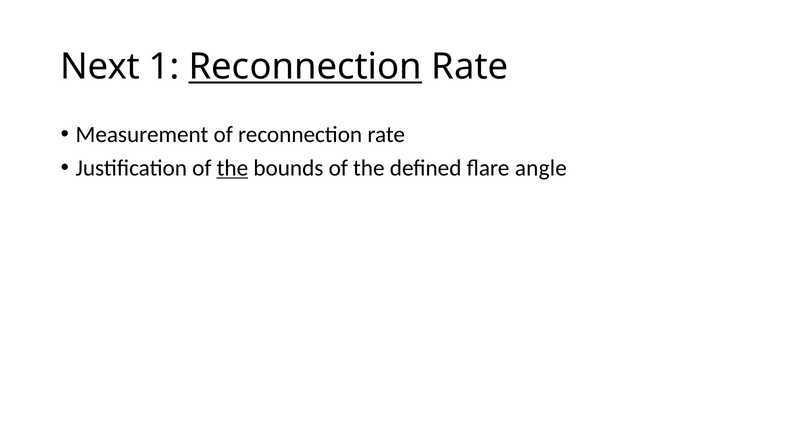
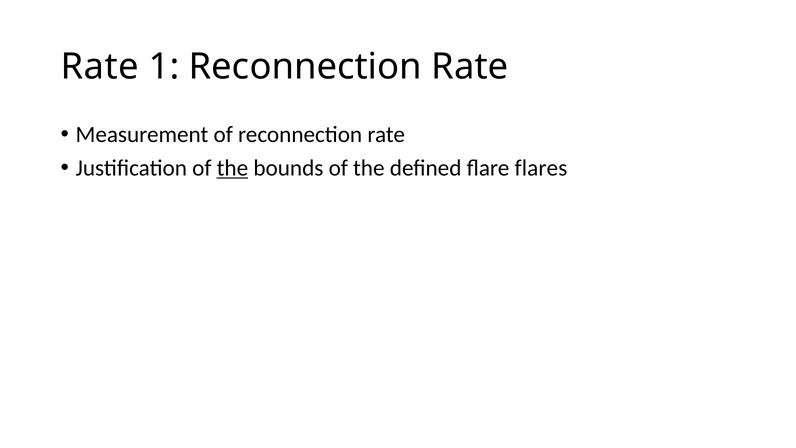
Next: Next -> Rate (100, 67)
Reconnection underline: present -> none (305, 67)
angle: angle -> flares (541, 168)
